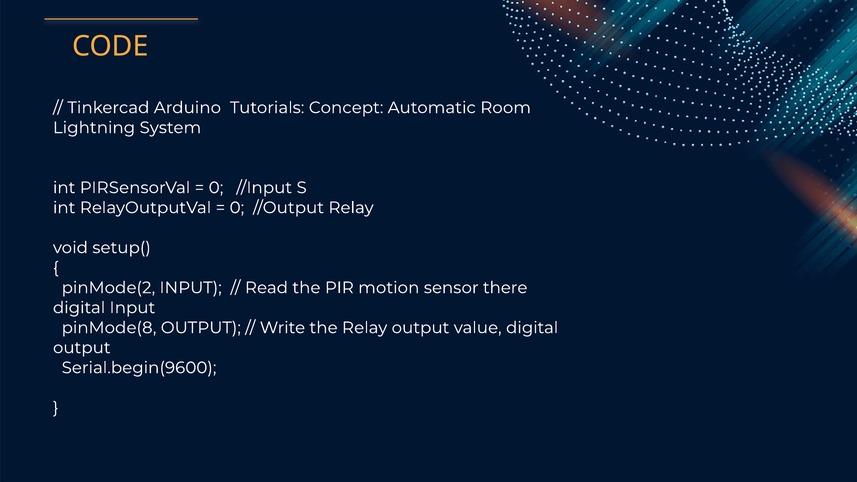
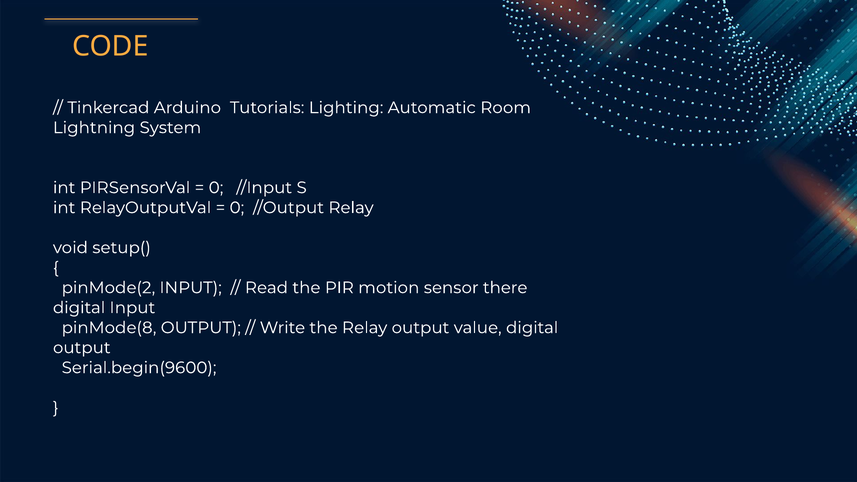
Concept: Concept -> Lighting (346, 108)
